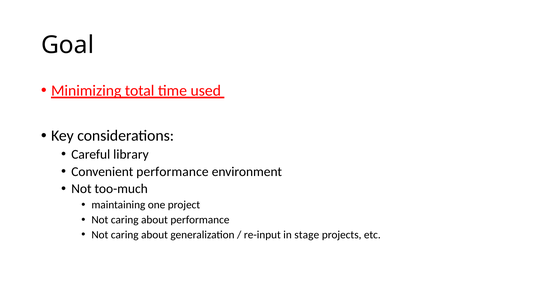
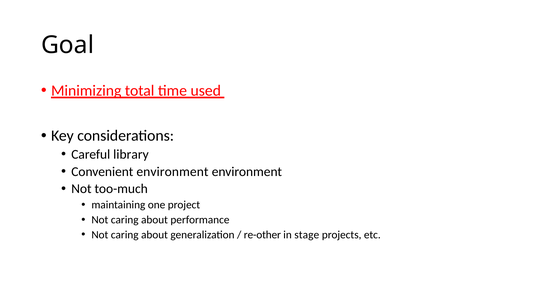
Convenient performance: performance -> environment (172, 172)
re-input: re-input -> re-other (262, 235)
